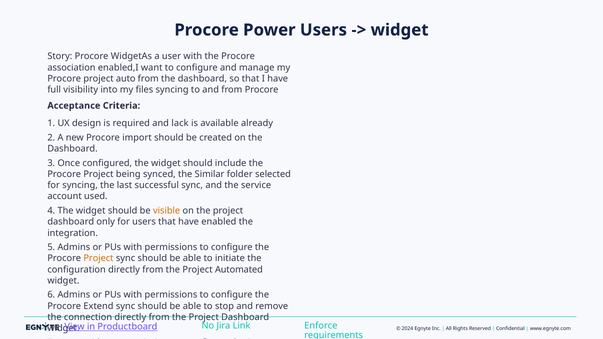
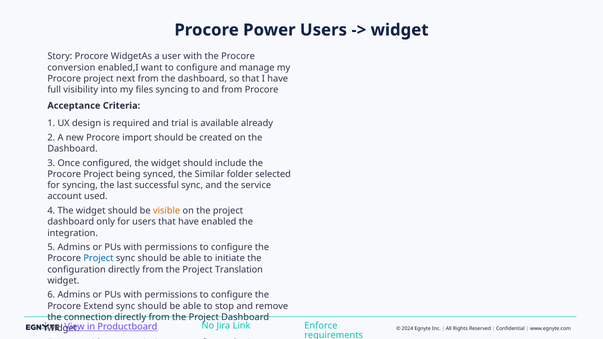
association: association -> conversion (71, 68)
auto: auto -> next (126, 79)
lack: lack -> trial (180, 123)
Project colour: orange -> blue (98, 259)
Automated: Automated -> Translation (239, 270)
